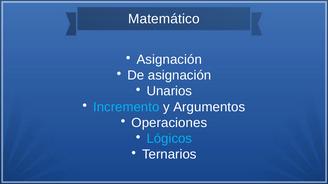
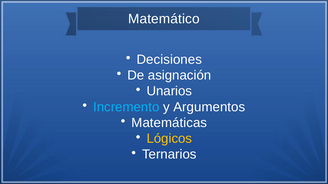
Asignación: Asignación -> Decisiones (169, 60)
Operaciones: Operaciones -> Matemáticas (169, 123)
Lógicos colour: light blue -> yellow (169, 139)
